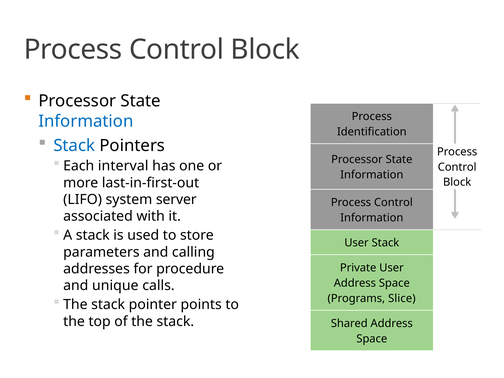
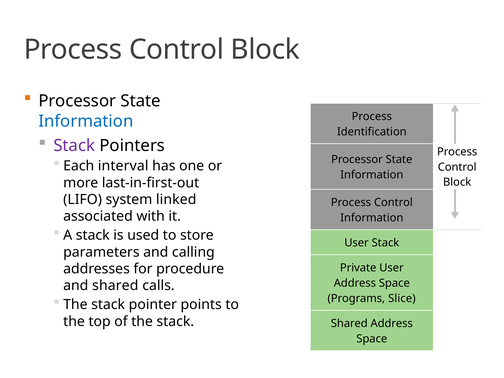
Stack colour: blue -> purple (74, 146)
server: server -> linked (176, 200)
and unique: unique -> shared (115, 286)
